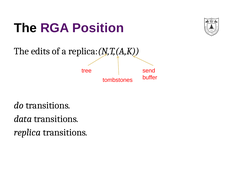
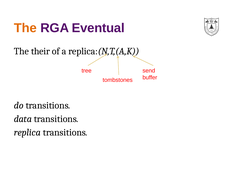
The colour: black -> orange (25, 28)
Position: Position -> Eventual (98, 28)
edits: edits -> their (40, 51)
